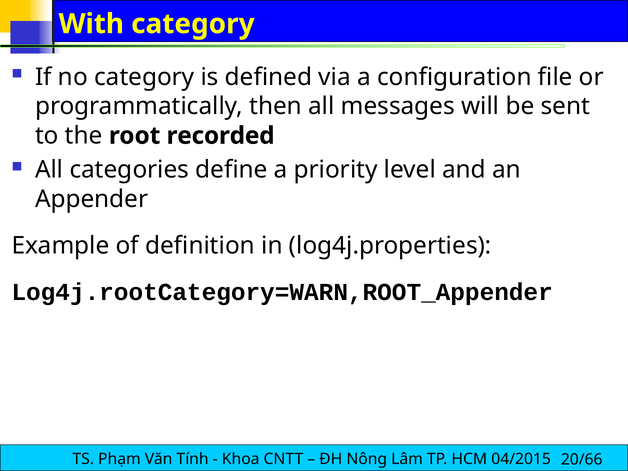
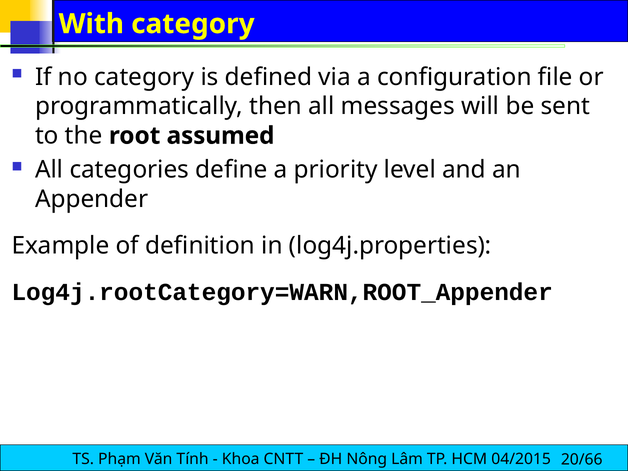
recorded: recorded -> assumed (221, 136)
